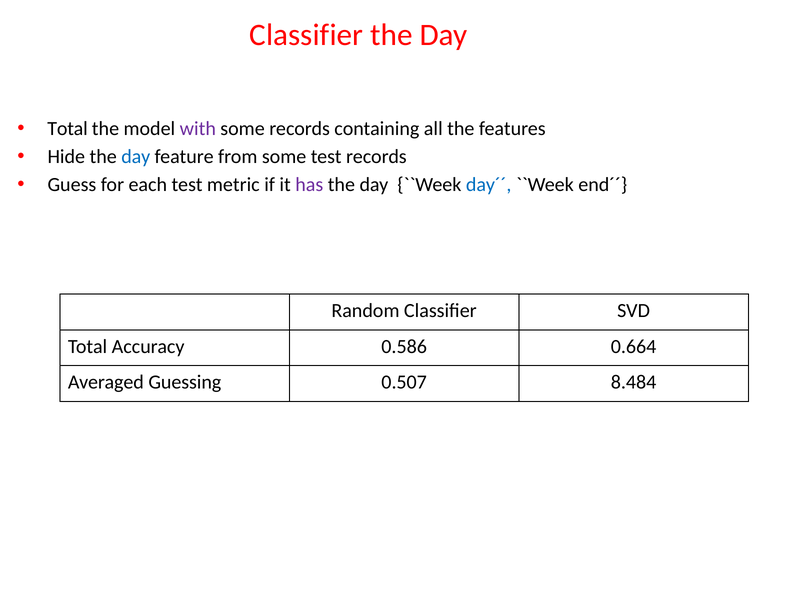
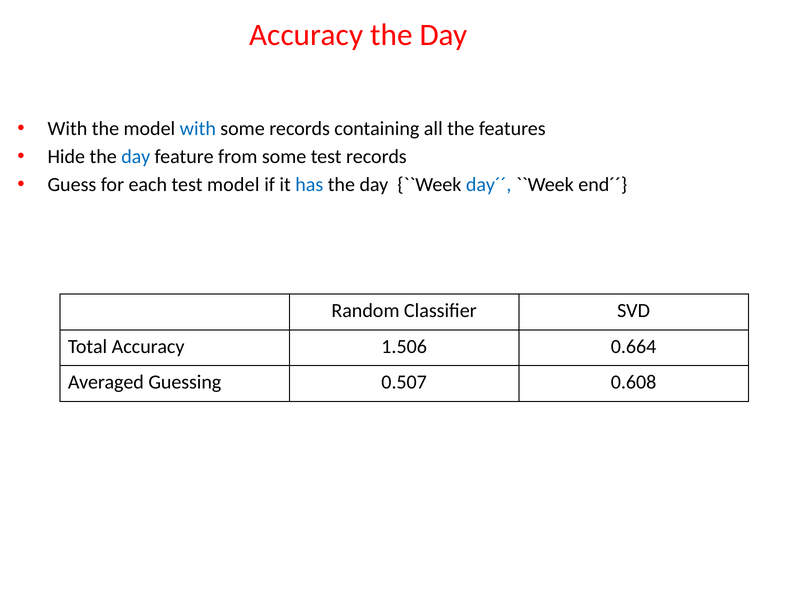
Classifier: Classifier -> Accuracy (306, 35)
Total: Total -> With (67, 129)
with colour: purple -> blue (198, 129)
test metric: metric -> model (233, 185)
has colour: purple -> blue (309, 185)
0.586: 0.586 -> 1.506 (404, 347)
8.484: 8.484 -> 0.608 (634, 382)
